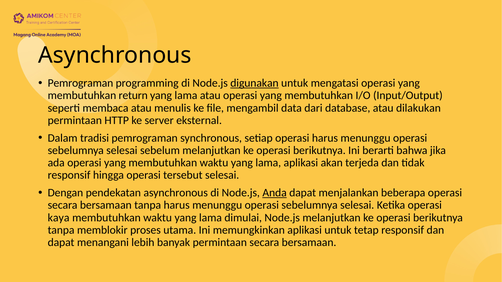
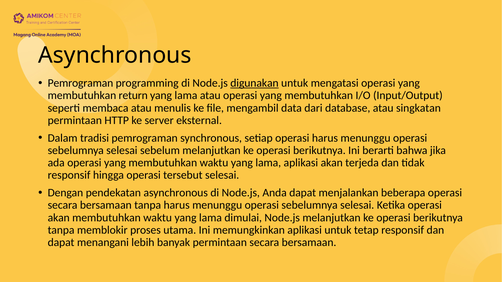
dilakukan: dilakukan -> singkatan (418, 108)
Anda underline: present -> none (275, 193)
kaya: kaya -> akan (59, 218)
